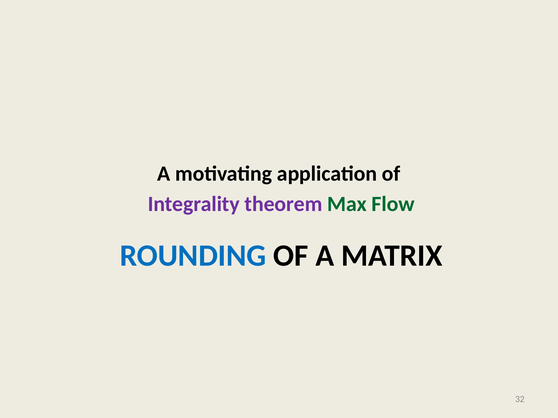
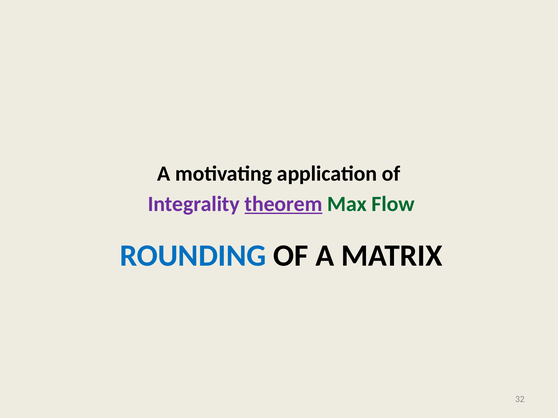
theorem underline: none -> present (284, 204)
